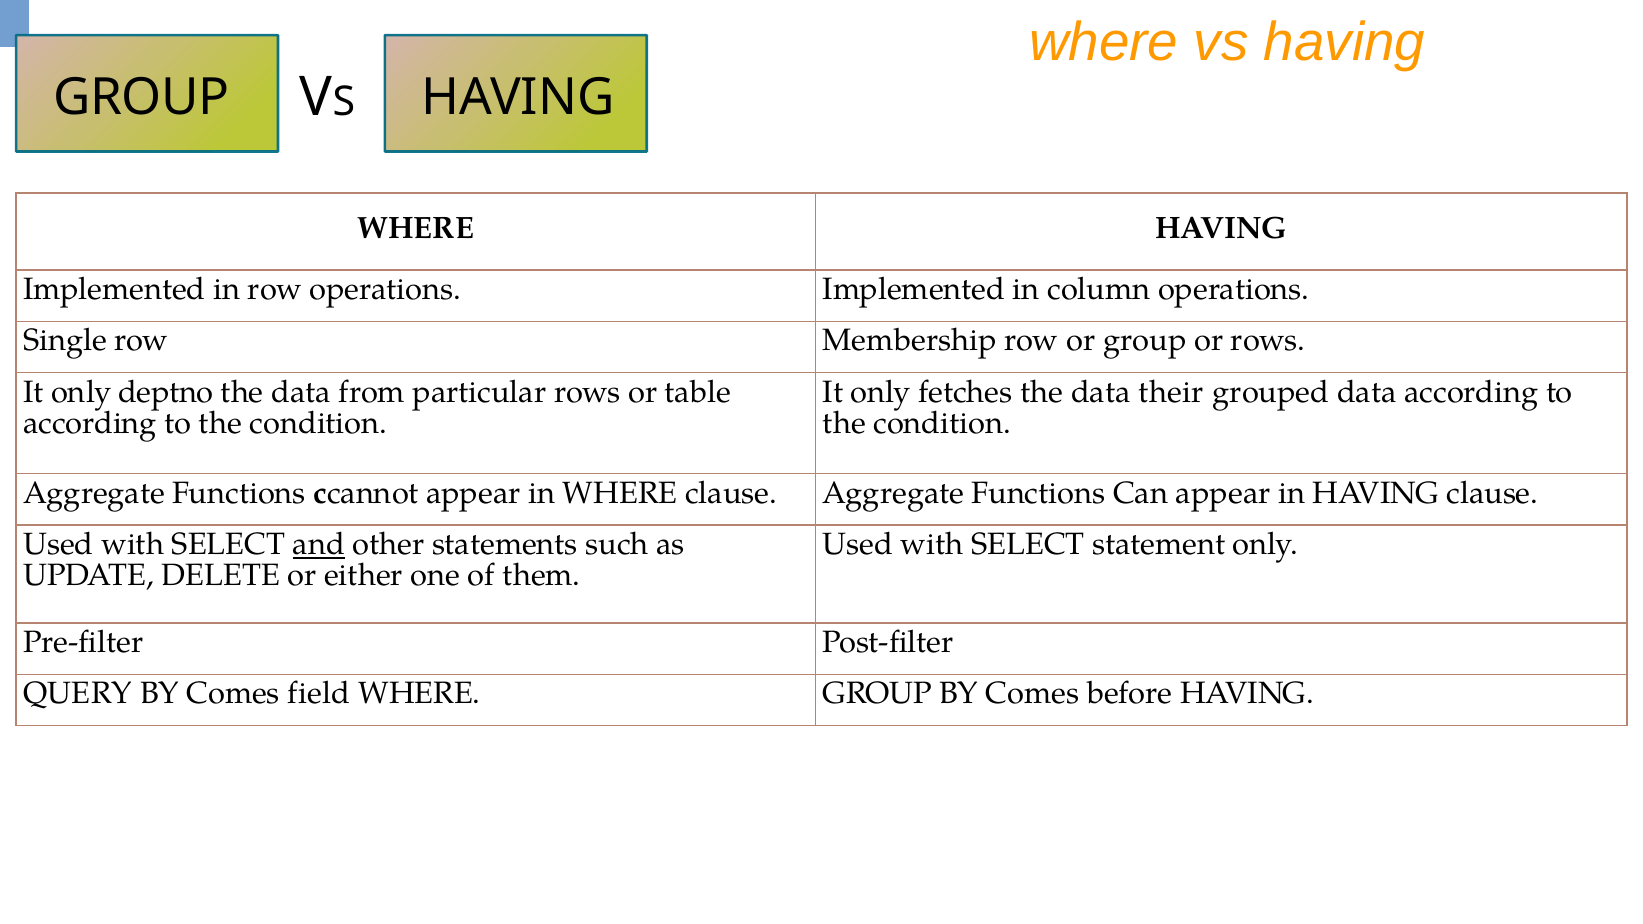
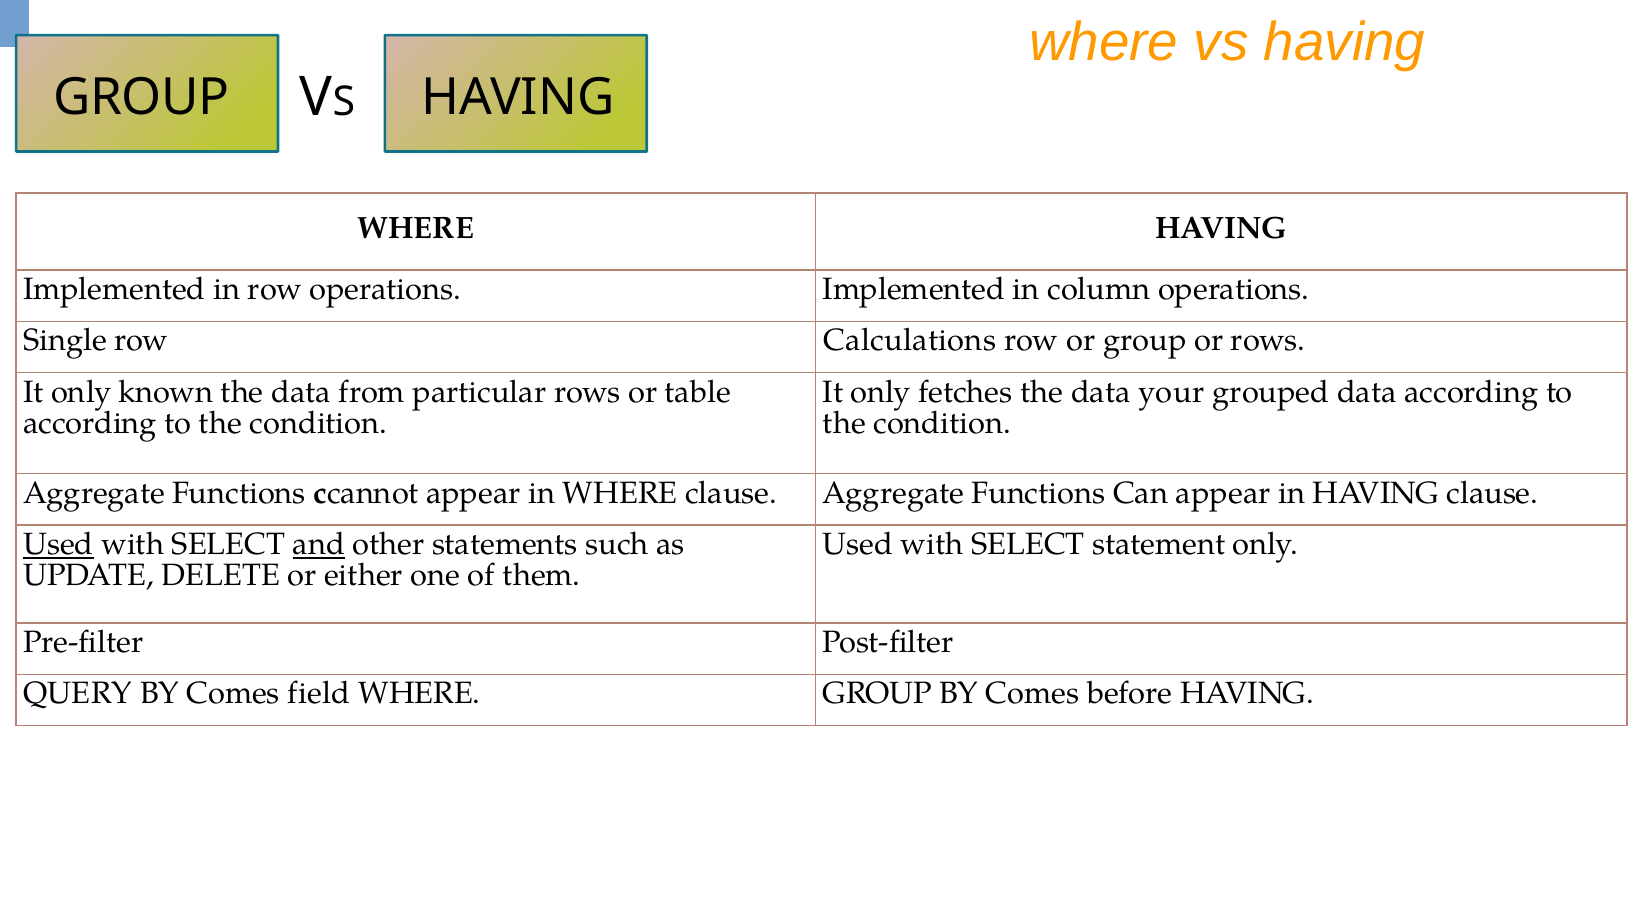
Membership: Membership -> Calculations (910, 341)
deptno: deptno -> known (166, 392)
their: their -> your (1171, 392)
Used underline: none -> present (59, 545)
